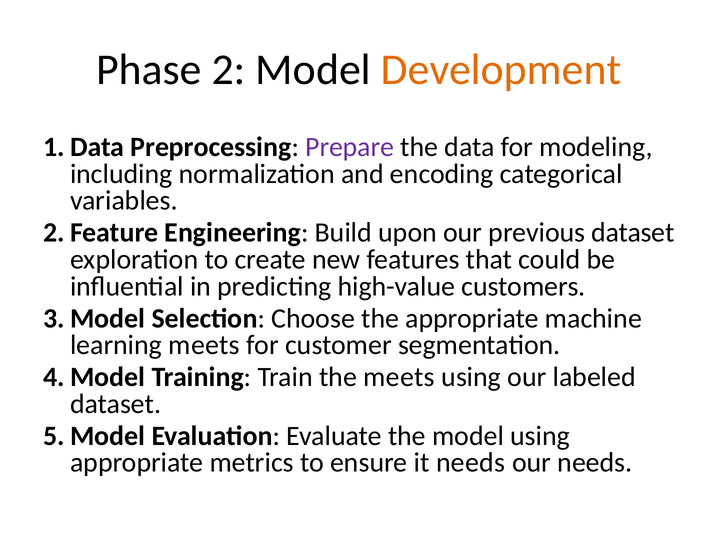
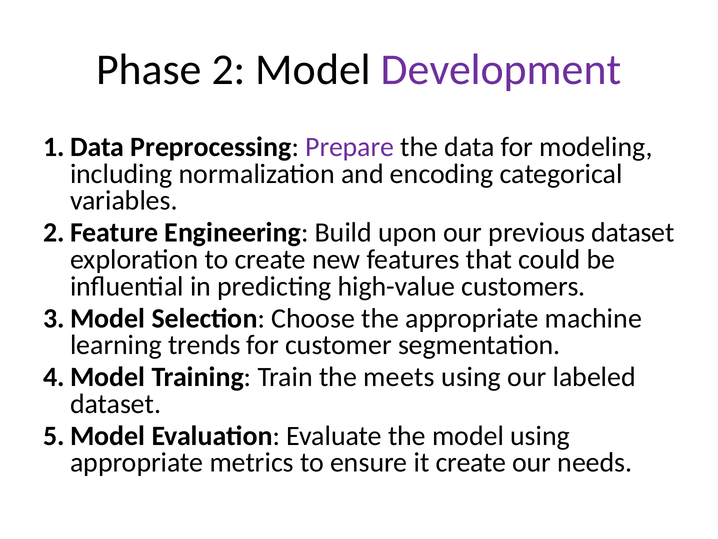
Development colour: orange -> purple (501, 70)
learning meets: meets -> trends (204, 345)
it needs: needs -> create (471, 462)
